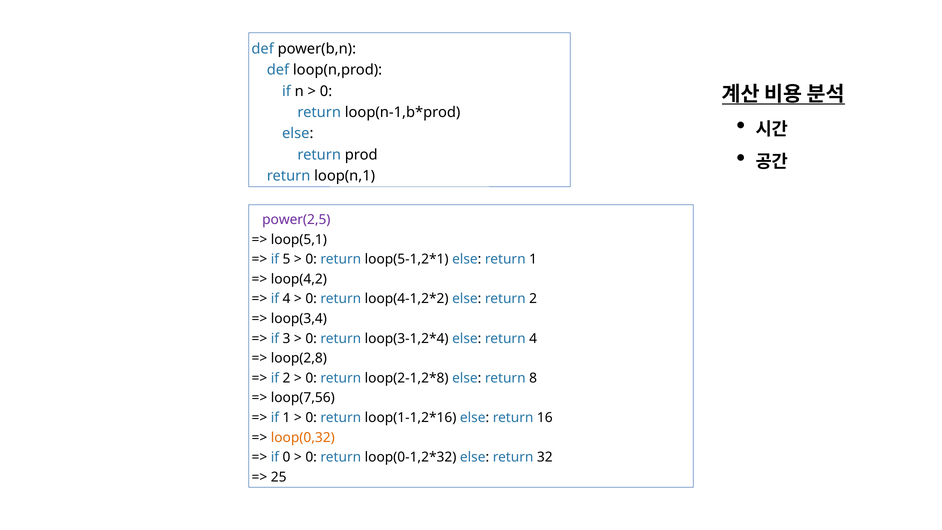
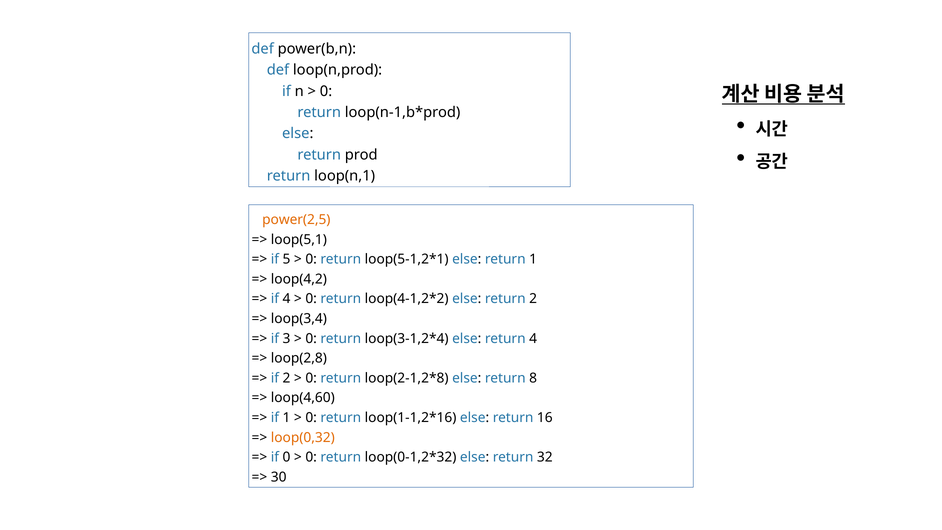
power(2,5 colour: purple -> orange (296, 220)
loop(7,56: loop(7,56 -> loop(4,60 (303, 398)
25: 25 -> 30 (279, 477)
